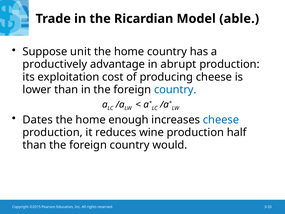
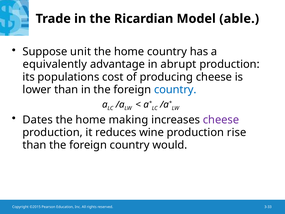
productively: productively -> equivalently (55, 64)
exploitation: exploitation -> populations (68, 77)
enough: enough -> making (128, 120)
cheese colour: blue -> purple (221, 120)
half: half -> rise (237, 132)
